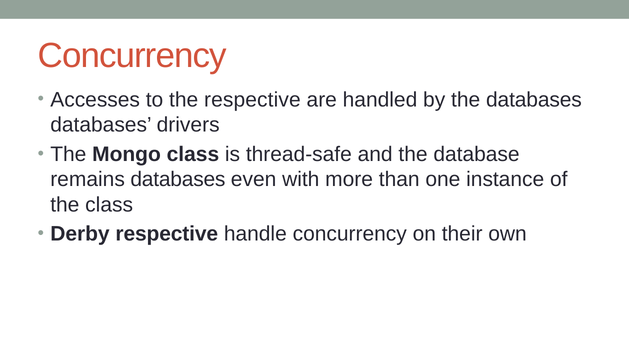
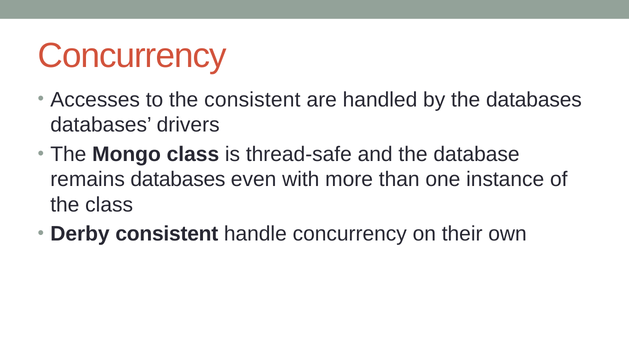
the respective: respective -> consistent (252, 100)
Derby respective: respective -> consistent (167, 234)
